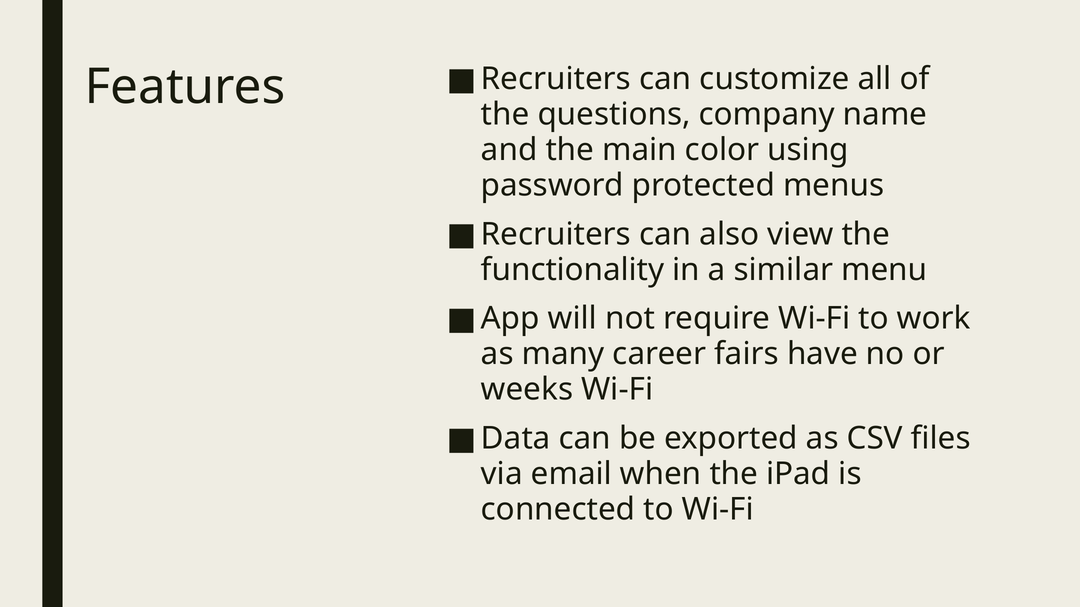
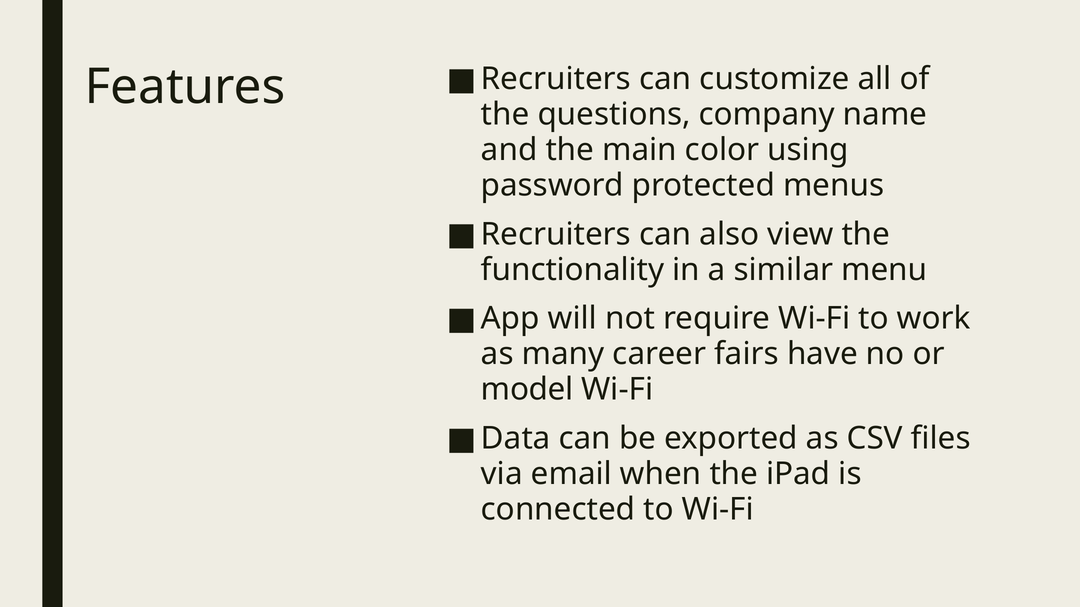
weeks: weeks -> model (527, 390)
